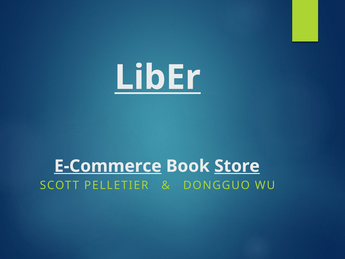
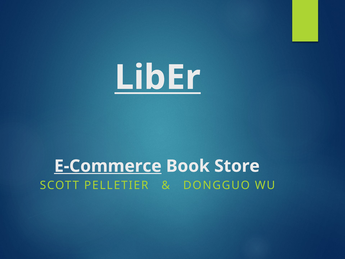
Store underline: present -> none (237, 166)
